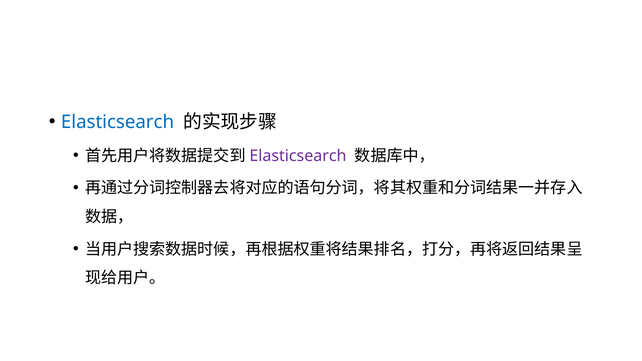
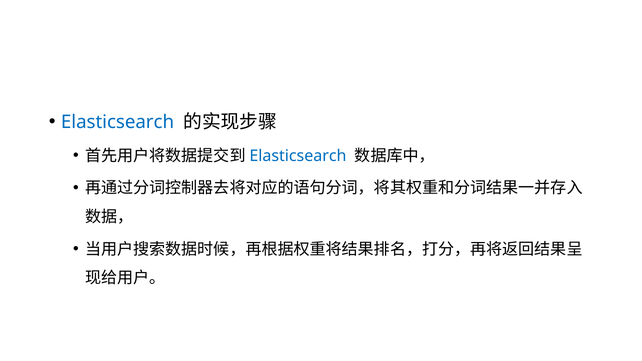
Elasticsearch colour: purple -> blue (298, 156)
